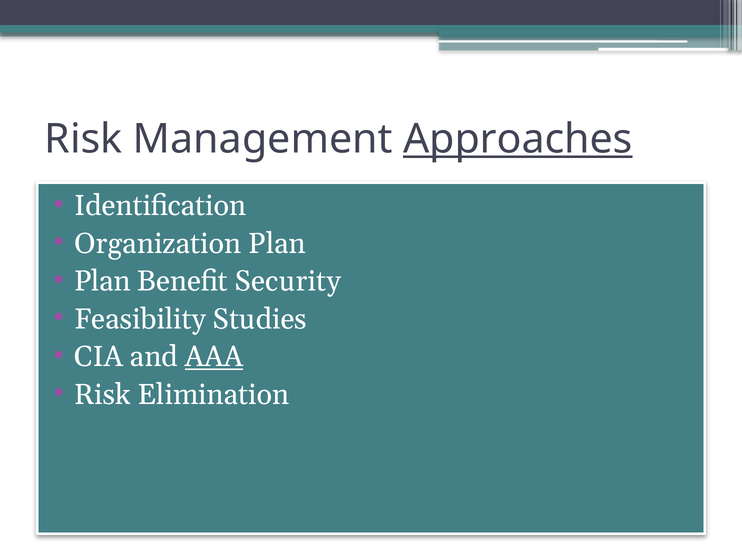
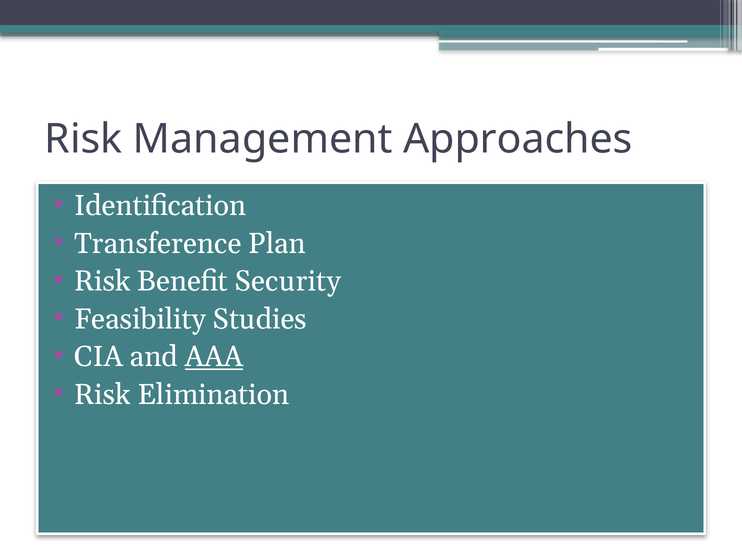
Approaches underline: present -> none (518, 139)
Organization: Organization -> Transference (158, 243)
Plan: Plan -> Risk (102, 281)
